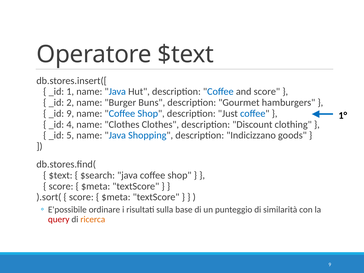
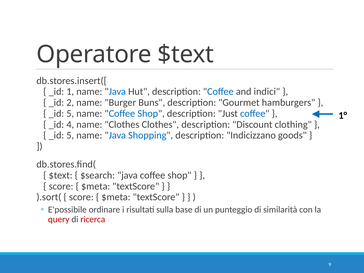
and score: score -> indici (267, 92)
9: 9 -> 5 (70, 114)
ricerca colour: orange -> red (93, 219)
